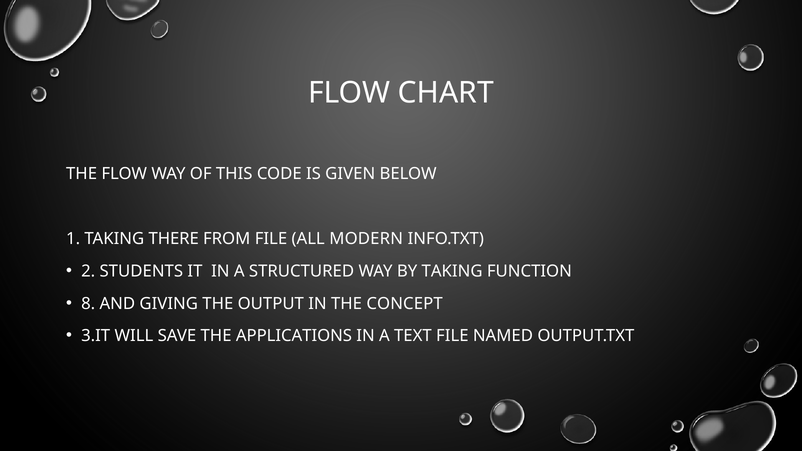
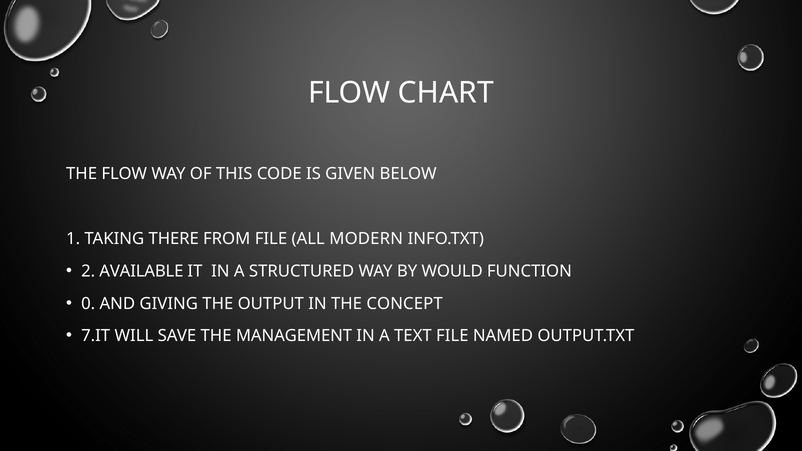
STUDENTS: STUDENTS -> AVAILABLE (141, 271)
BY TAKING: TAKING -> WOULD (452, 271)
8: 8 -> 0 (88, 304)
3.IT: 3.IT -> 7.IT (96, 336)
APPLICATIONS: APPLICATIONS -> MANAGEMENT (294, 336)
